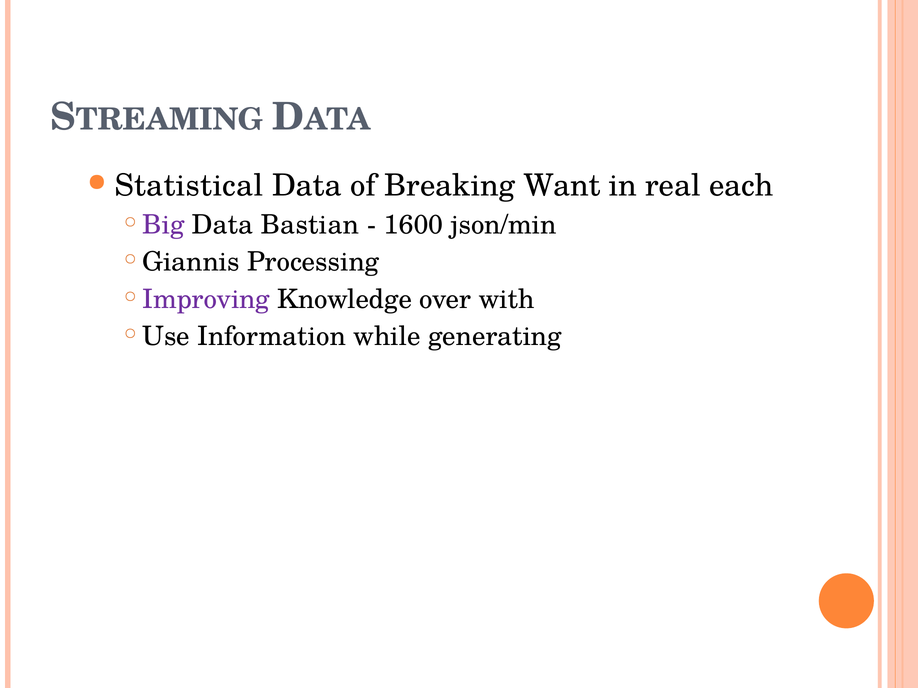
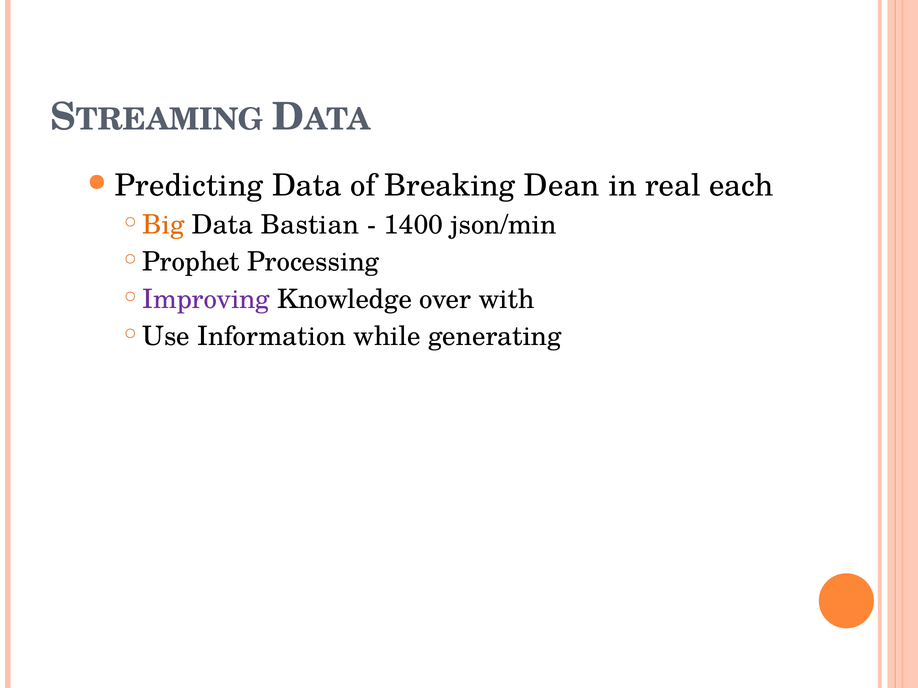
Statistical: Statistical -> Predicting (189, 186)
Want: Want -> Dean (562, 186)
Big colour: purple -> orange (163, 225)
1600: 1600 -> 1400 (414, 225)
Giannis: Giannis -> Prophet (191, 262)
